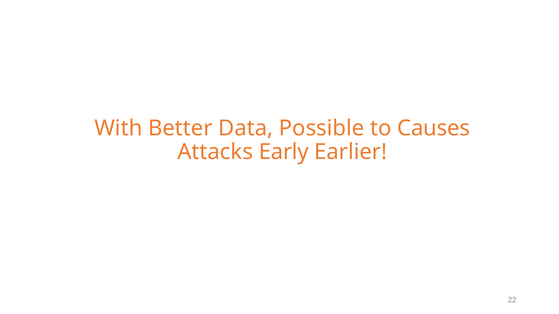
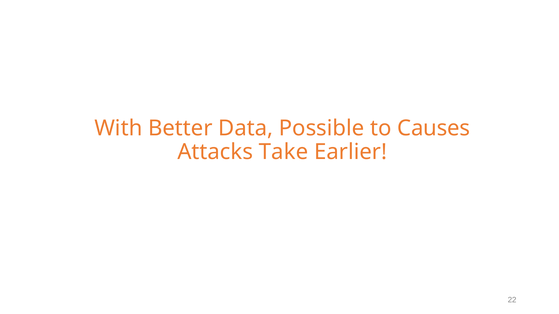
Early: Early -> Take (284, 152)
